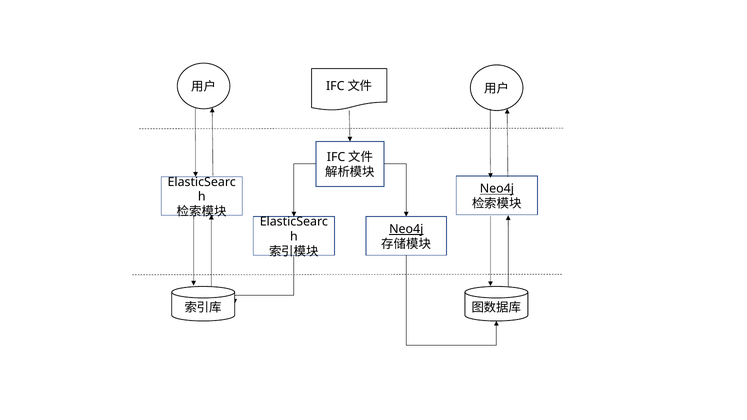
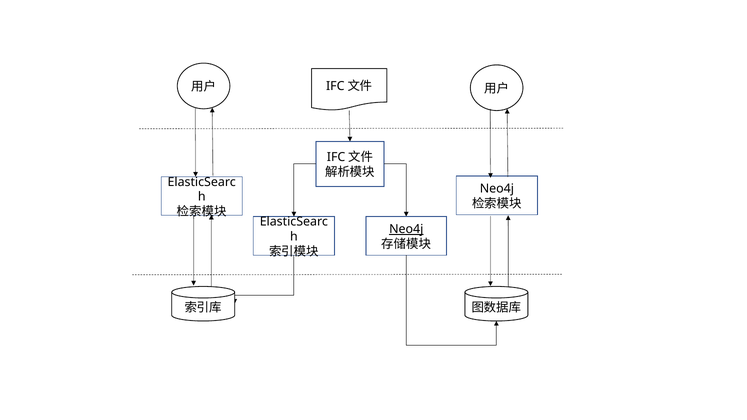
Neo4j underline: present -> none (497, 189)
